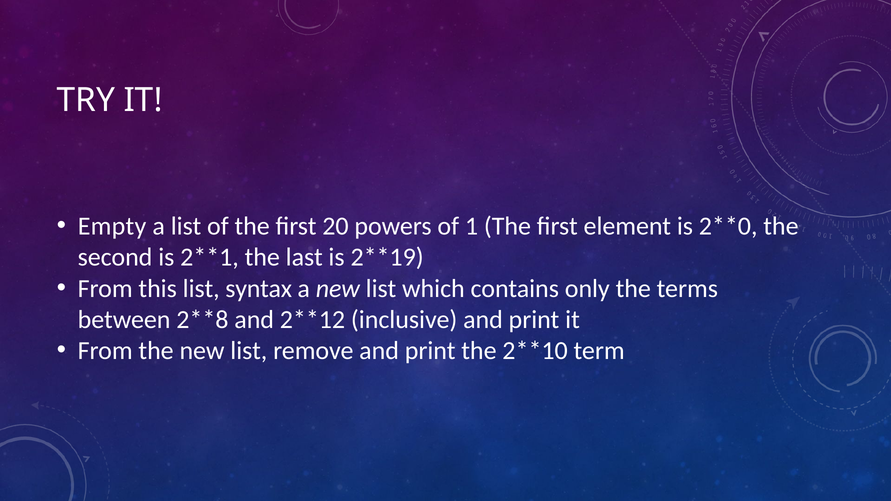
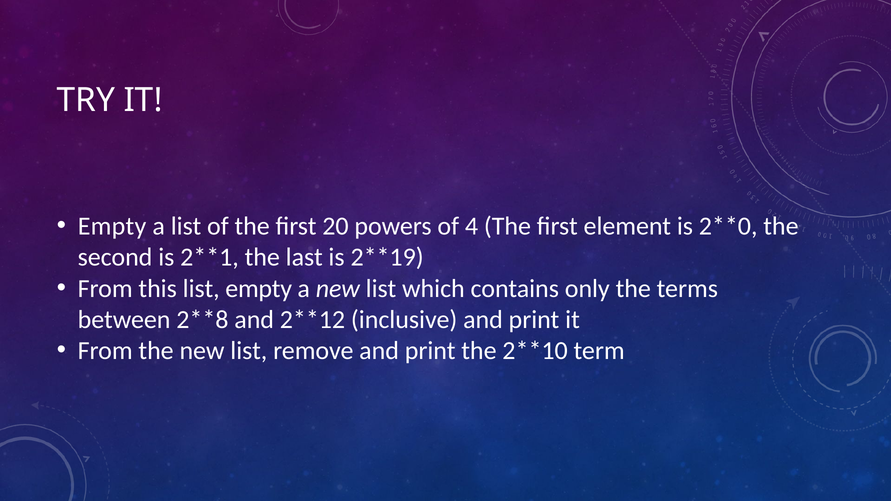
1: 1 -> 4 (472, 226)
list syntax: syntax -> empty (259, 289)
